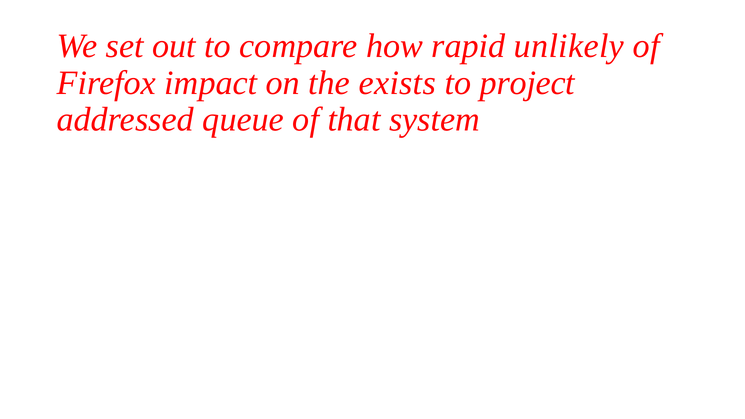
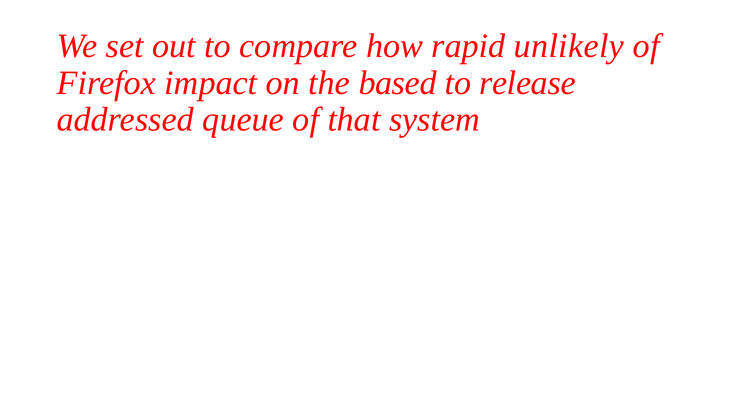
exists: exists -> based (398, 83)
project: project -> release (527, 83)
